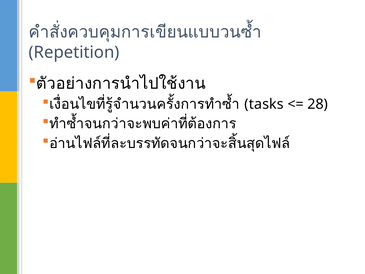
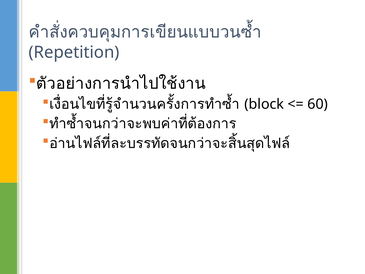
tasks: tasks -> block (264, 104)
28: 28 -> 60 (318, 104)
